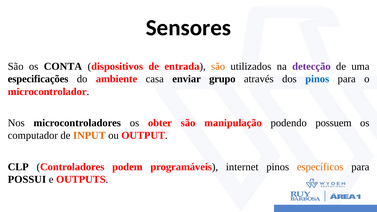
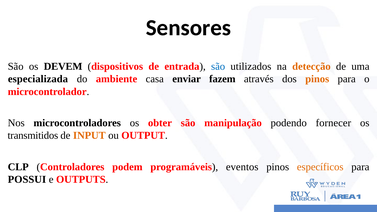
CONTA: CONTA -> DEVEM (63, 66)
são colour: orange -> blue (218, 66)
detecção colour: purple -> orange (311, 66)
especificações: especificações -> especializada (38, 79)
grupo: grupo -> fazem (222, 79)
pinos colour: blue -> orange (317, 79)
possuem: possuem -> fornecer (333, 123)
computador: computador -> transmitidos (33, 136)
internet: internet -> eventos (242, 167)
